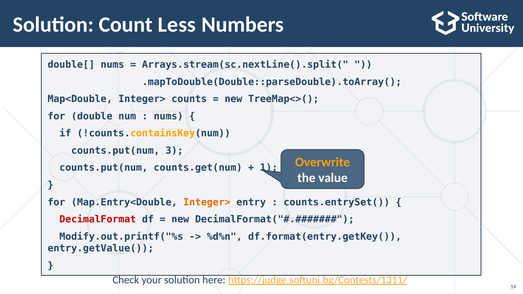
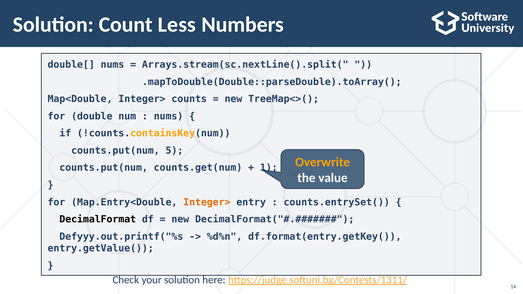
3: 3 -> 5 (174, 151)
DecimalFormat colour: red -> black (98, 219)
Modify.out.printf("%s: Modify.out.printf("%s -> Defyyy.out.printf("%s (121, 237)
